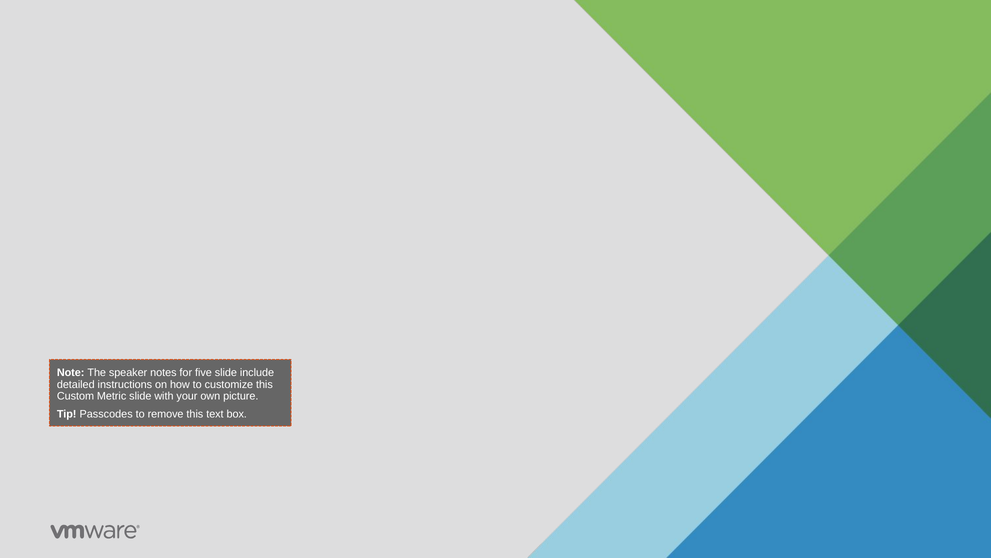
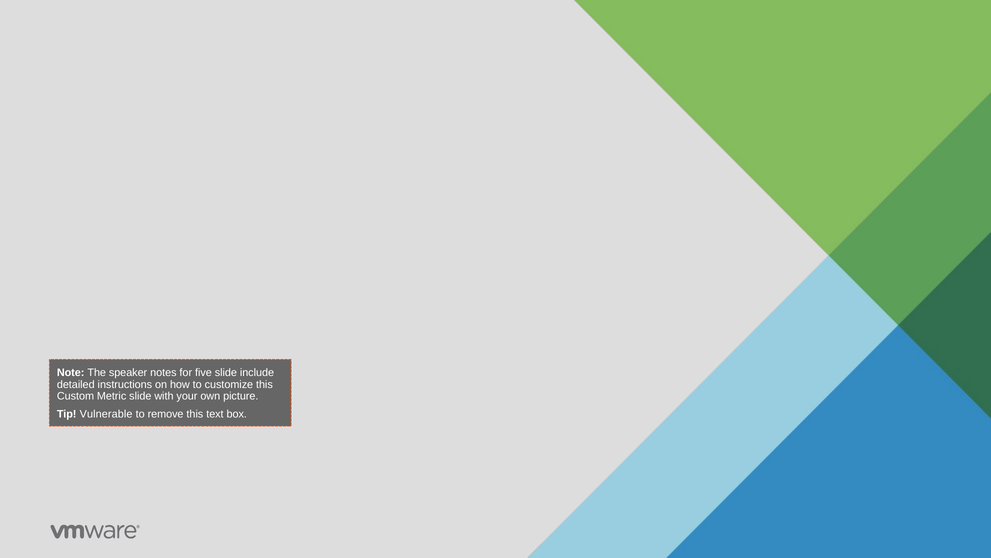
Passcodes: Passcodes -> Vulnerable (106, 414)
